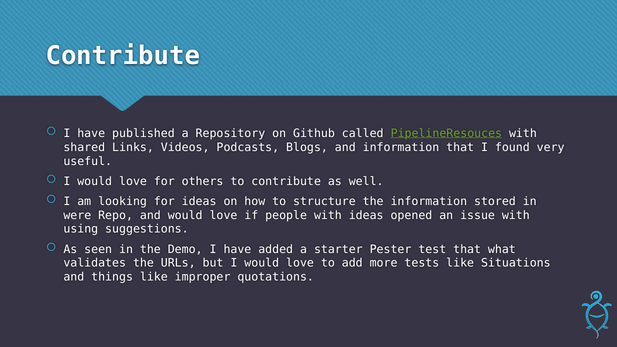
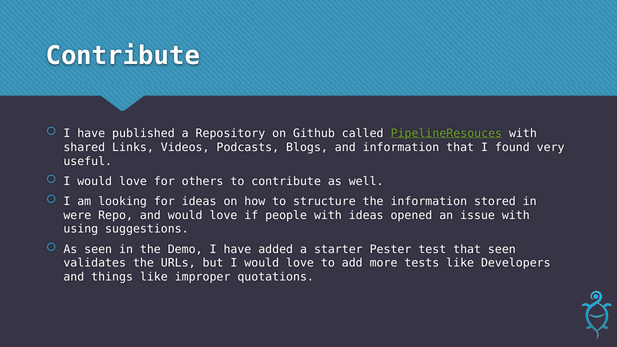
that what: what -> seen (502, 249)
Situations: Situations -> Developers (516, 263)
